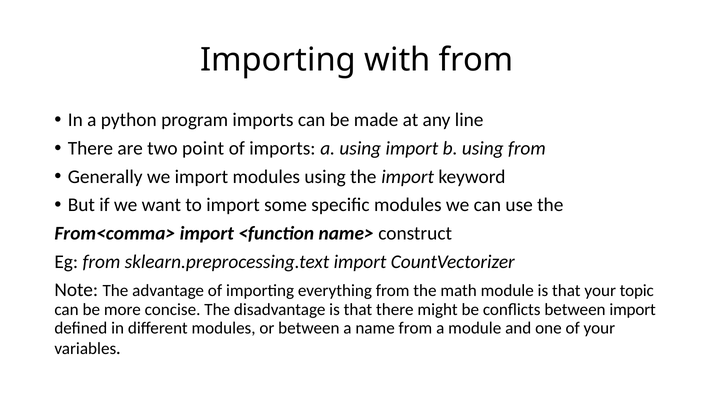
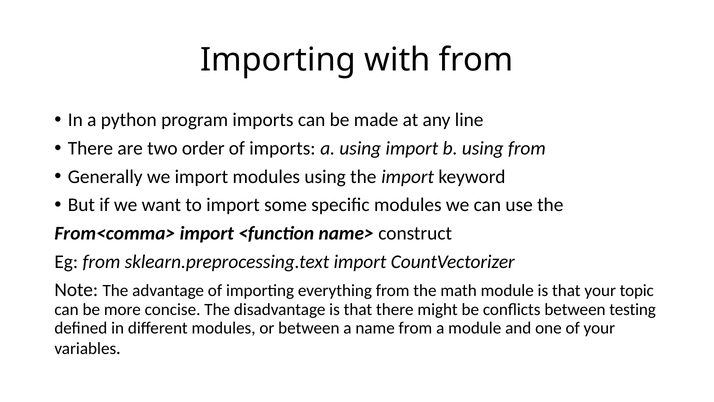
point: point -> order (203, 148)
between import: import -> testing (633, 309)
